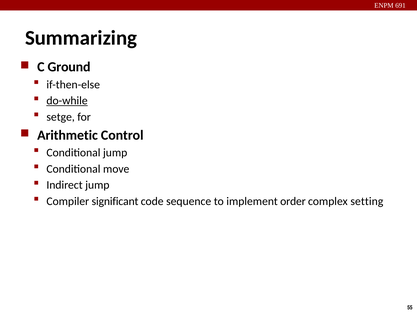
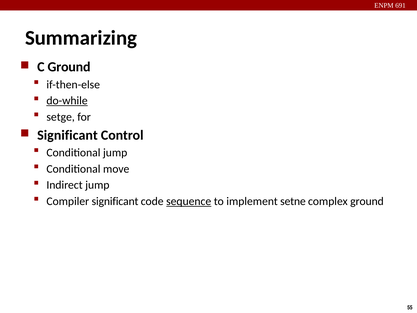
Arithmetic: Arithmetic -> Significant (67, 135)
sequence underline: none -> present (189, 201)
order: order -> setne (293, 201)
complex setting: setting -> ground (367, 201)
